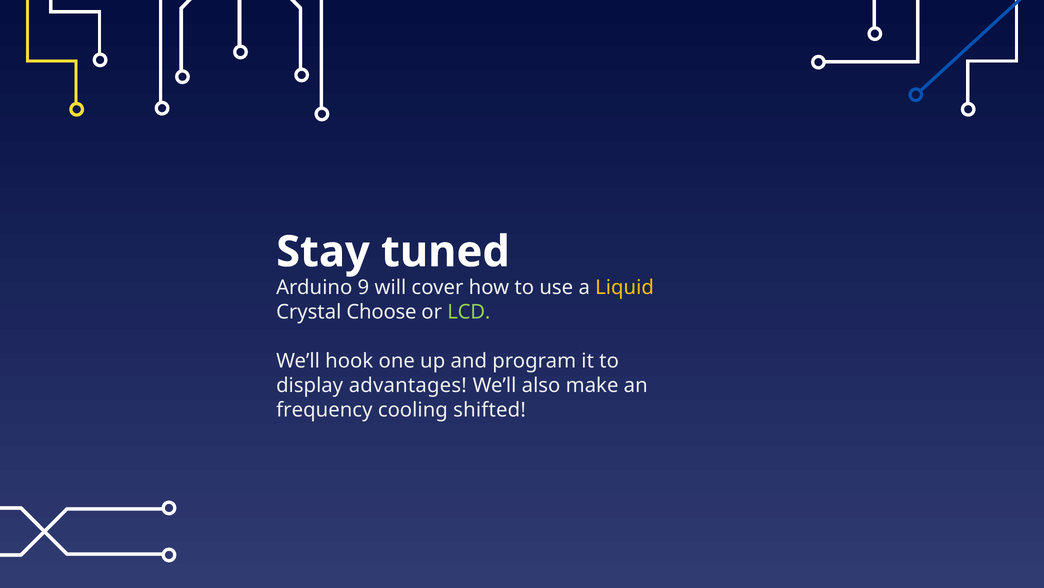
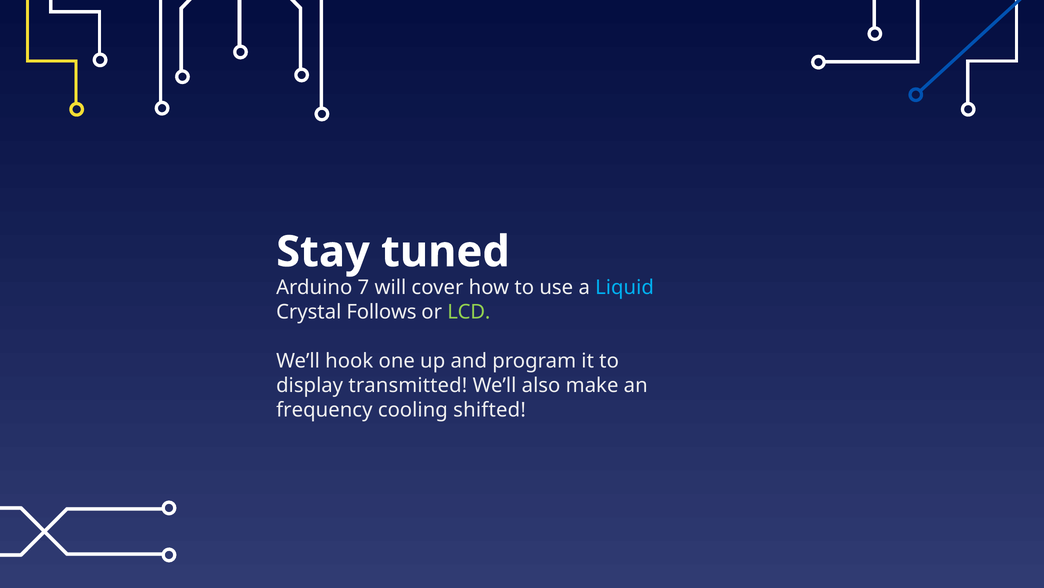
9: 9 -> 7 (363, 287)
Liquid colour: yellow -> light blue (625, 287)
Choose: Choose -> Follows (382, 312)
advantages: advantages -> transmitted (408, 385)
